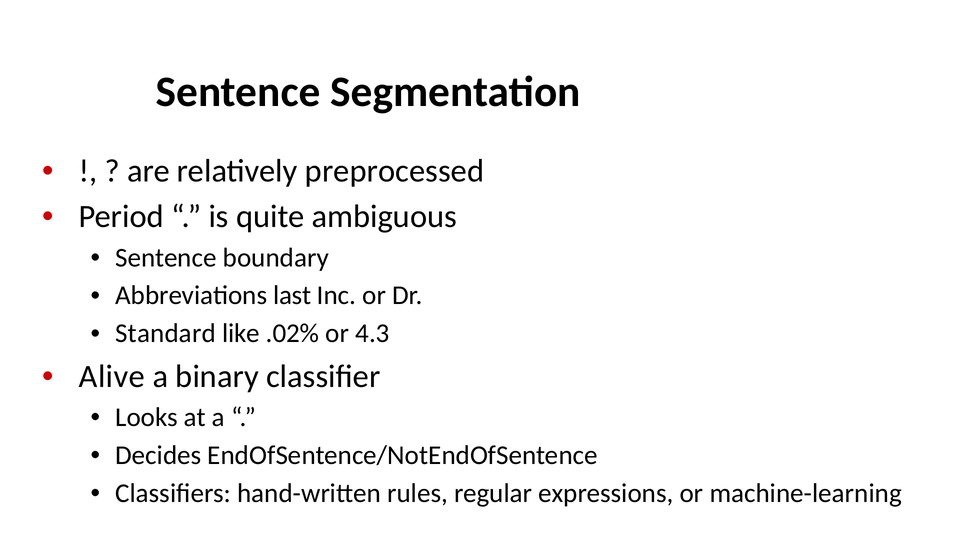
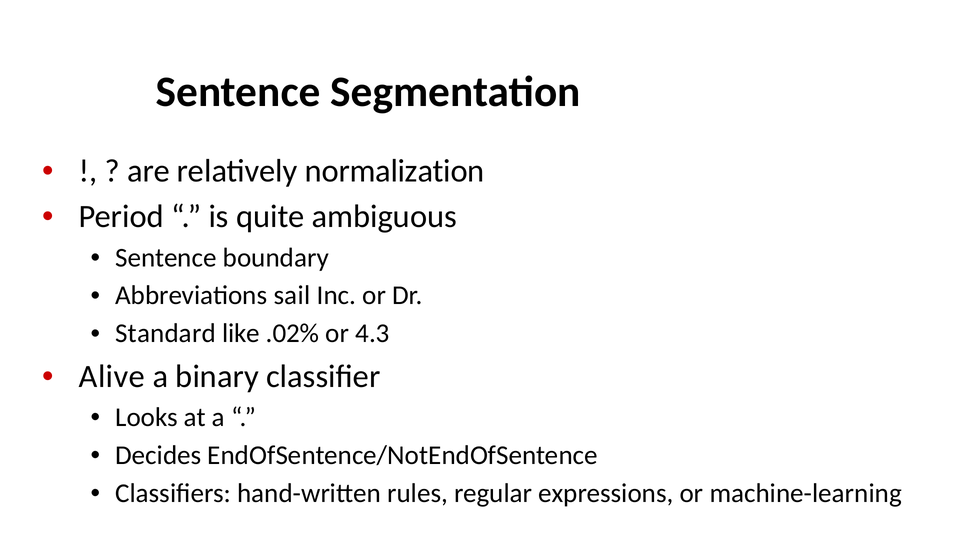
preprocessed: preprocessed -> normalization (395, 171)
last: last -> sail (292, 295)
